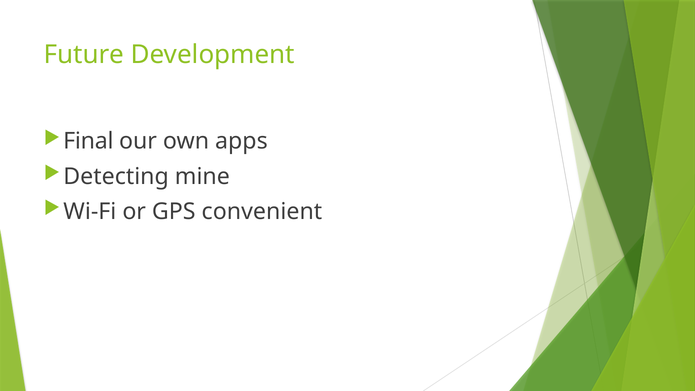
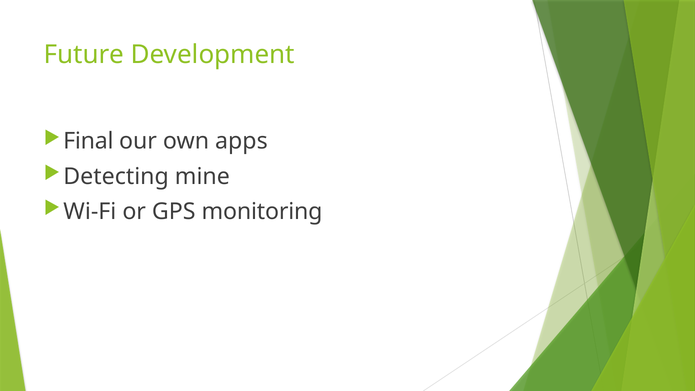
convenient: convenient -> monitoring (262, 211)
